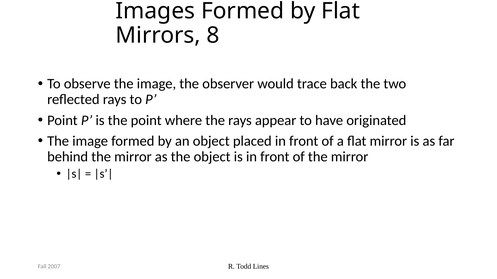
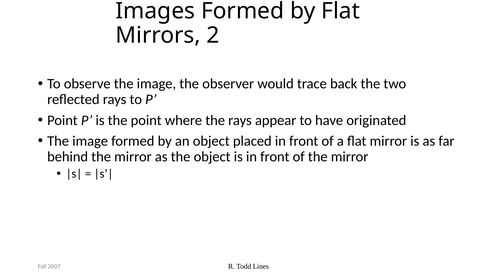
8: 8 -> 2 (213, 35)
